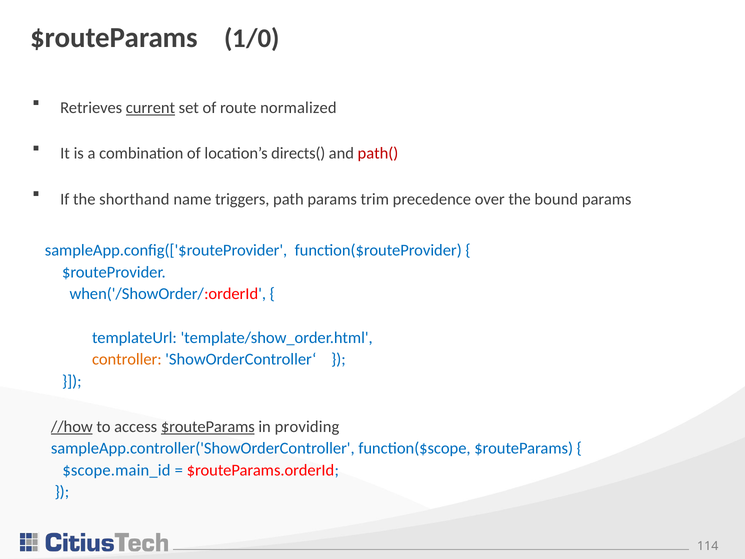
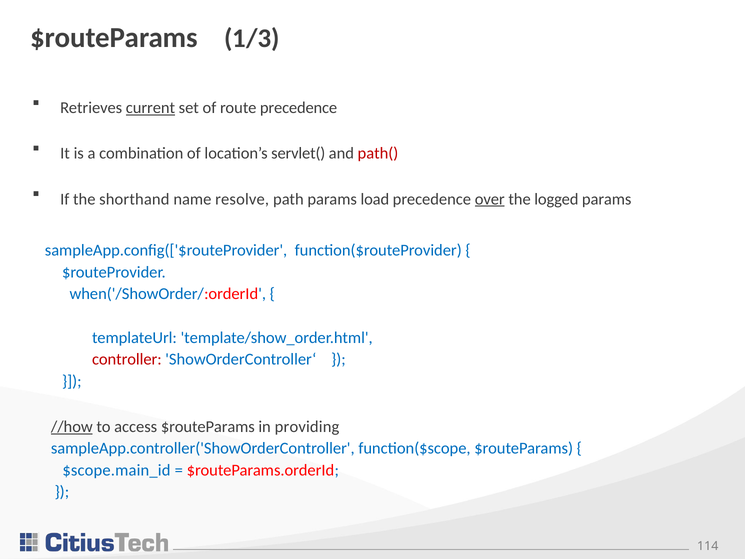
1/0: 1/0 -> 1/3 (252, 39)
route normalized: normalized -> precedence (299, 108)
directs(: directs( -> servlet( (298, 153)
triggers: triggers -> resolve (242, 199)
trim: trim -> load (375, 199)
over underline: none -> present (490, 199)
bound: bound -> logged (556, 199)
controller colour: orange -> red (127, 359)
$routeParams underline: present -> none (208, 426)
